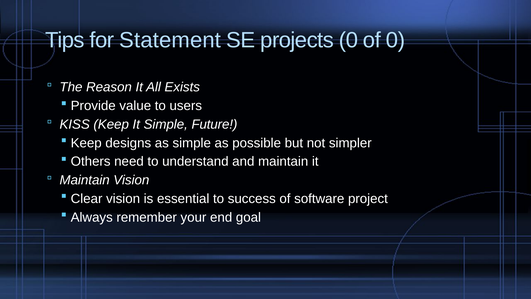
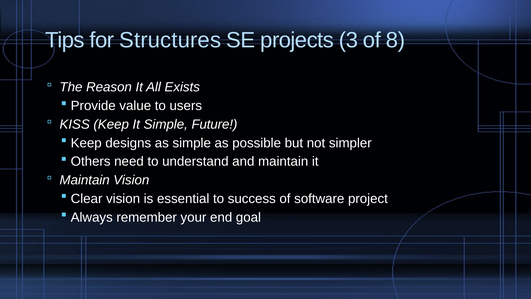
Statement: Statement -> Structures (170, 40)
projects 0: 0 -> 3 (349, 40)
of 0: 0 -> 8 (396, 40)
